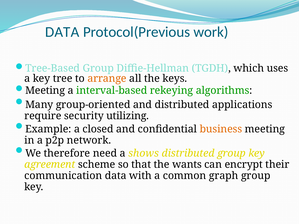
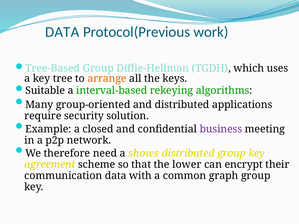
Meeting: Meeting -> Suitable (45, 91)
utilizing: utilizing -> solution (128, 116)
business colour: orange -> purple (221, 129)
wants: wants -> lower (187, 165)
